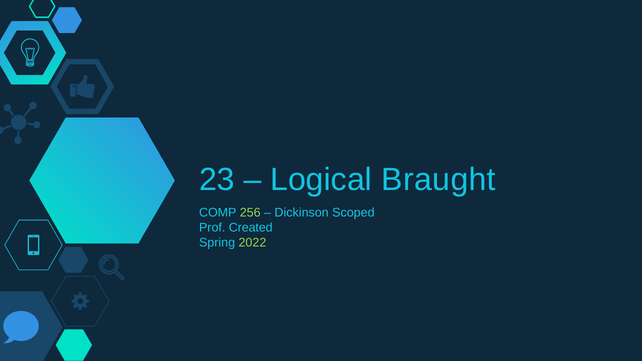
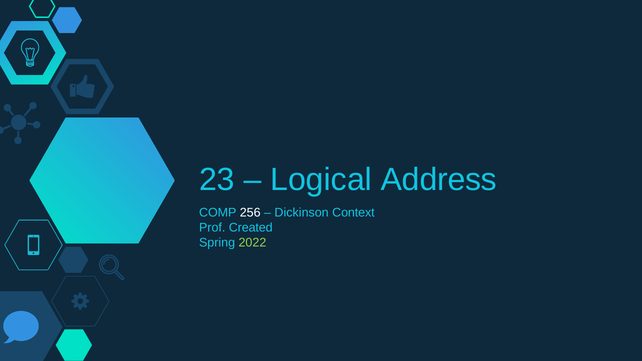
Braught: Braught -> Address (439, 180)
256 colour: light green -> white (250, 213)
Scoped: Scoped -> Context (353, 213)
